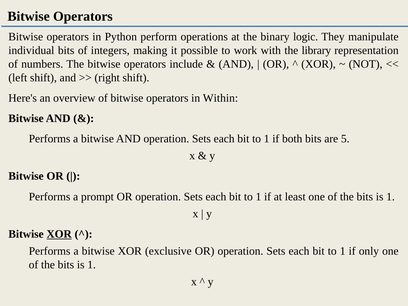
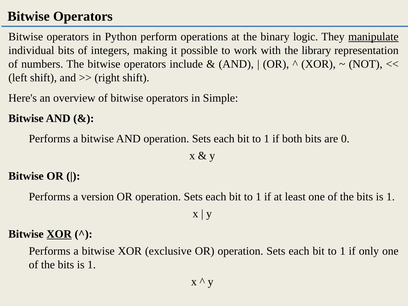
manipulate underline: none -> present (373, 37)
Within: Within -> Simple (221, 98)
5: 5 -> 0 (345, 139)
prompt: prompt -> version (97, 197)
